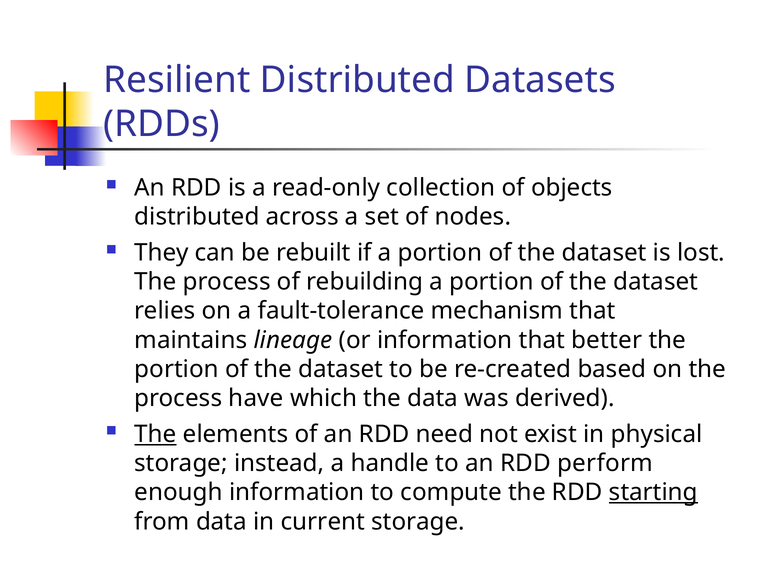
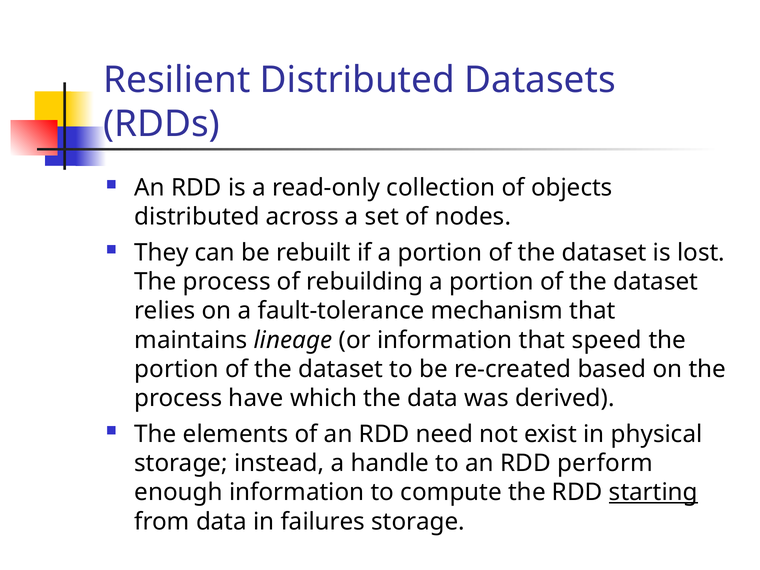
better: better -> speed (607, 340)
The underline: present -> none (155, 434)
current: current -> failures (323, 522)
